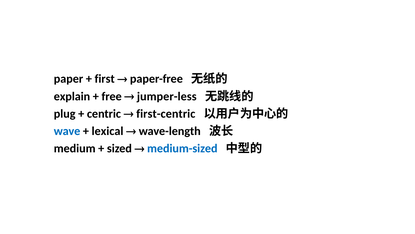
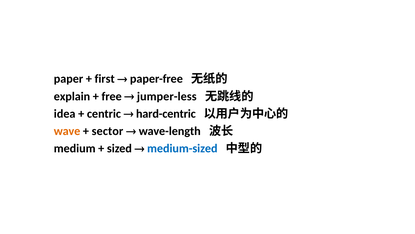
plug: plug -> idea (65, 113)
first-centric: first-centric -> hard-centric (166, 113)
wave colour: blue -> orange (67, 131)
lexical: lexical -> sector (107, 131)
